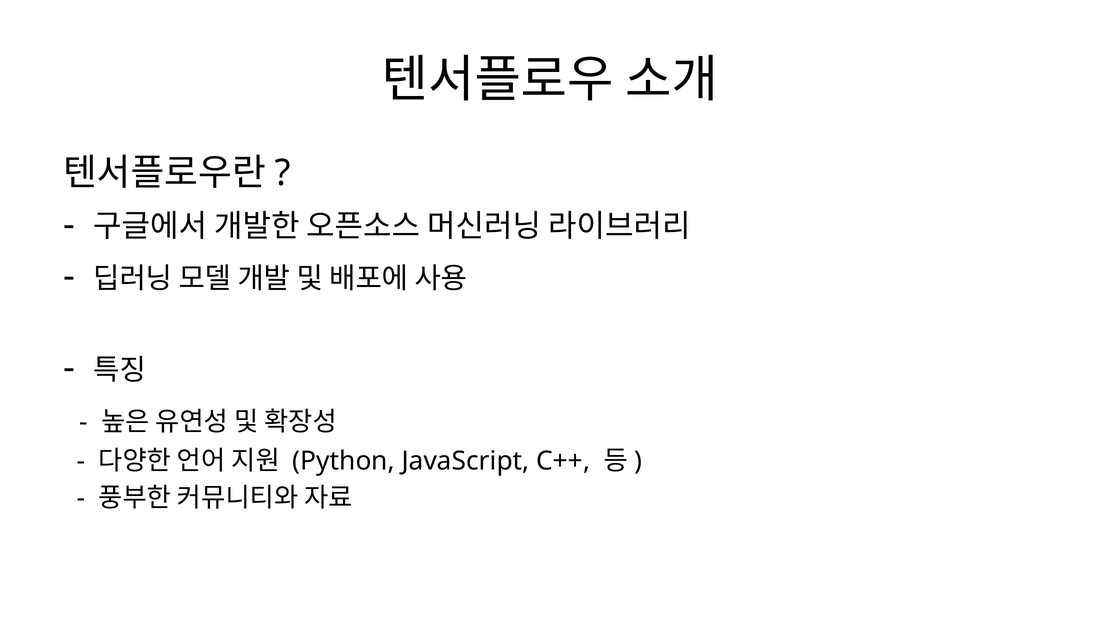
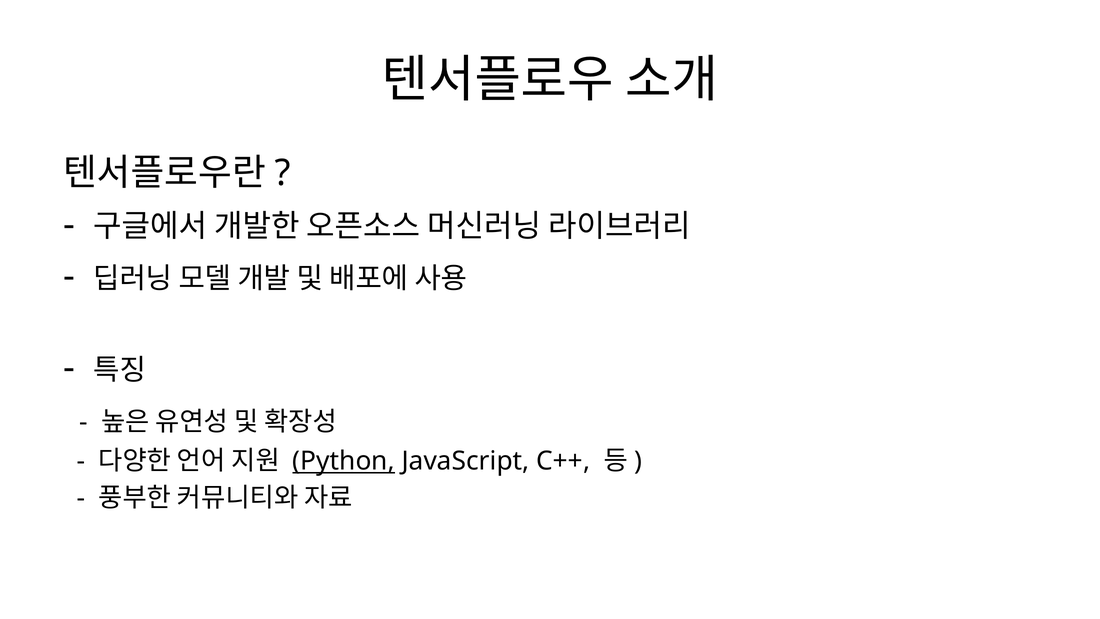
Python underline: none -> present (344, 461)
